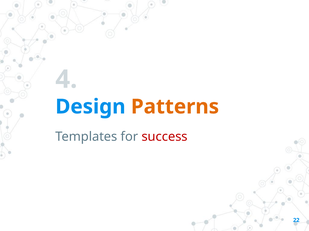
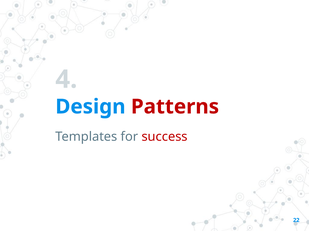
Patterns colour: orange -> red (175, 107)
